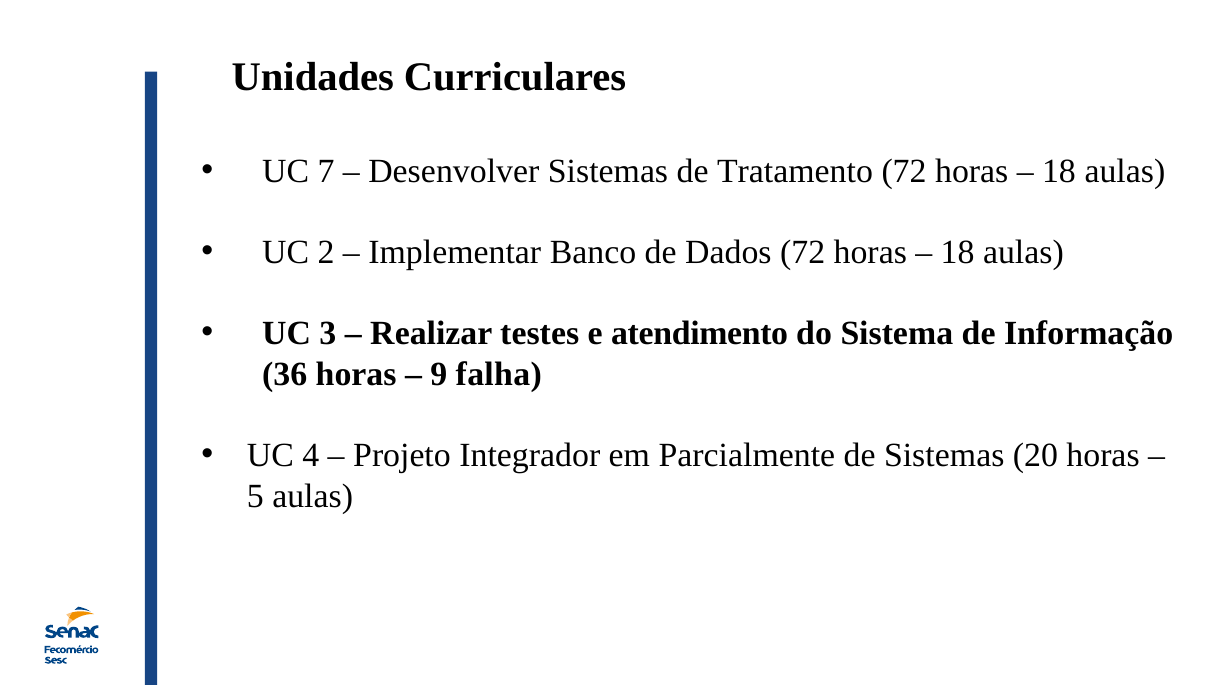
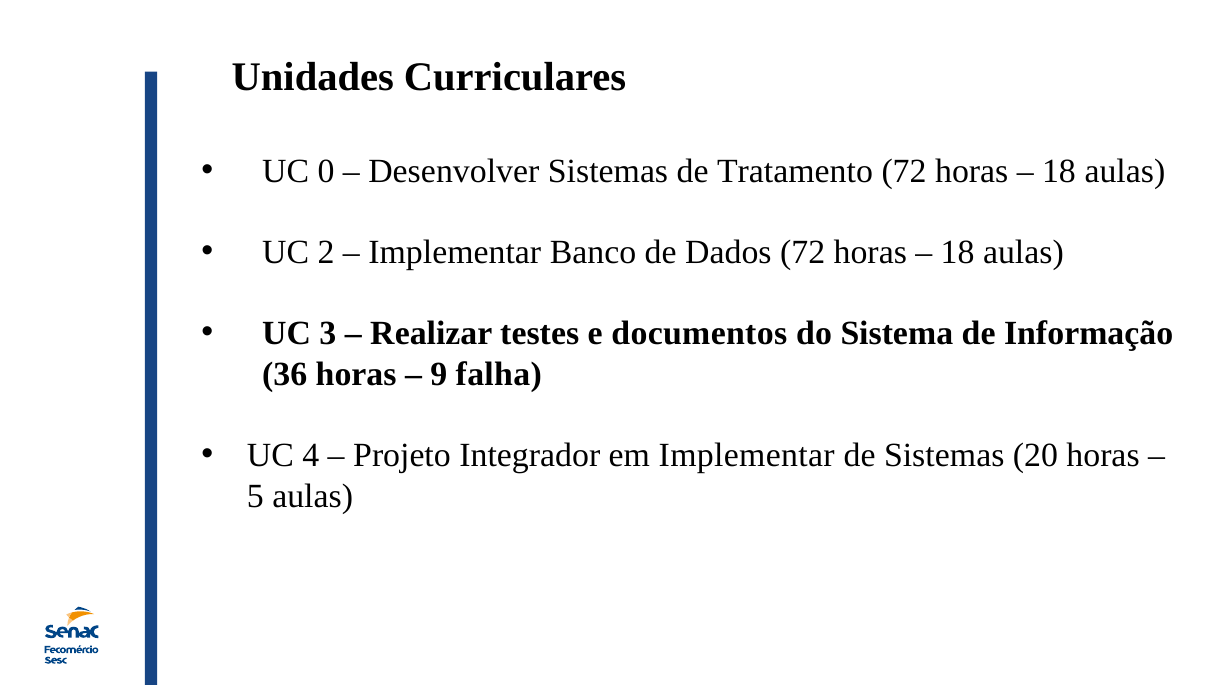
7: 7 -> 0 (326, 171)
atendimento: atendimento -> documentos (699, 334)
em Parcialmente: Parcialmente -> Implementar (747, 455)
